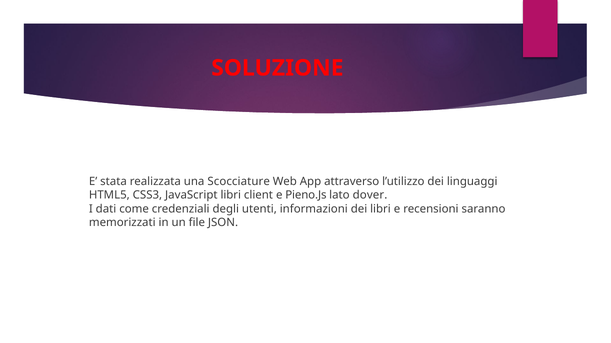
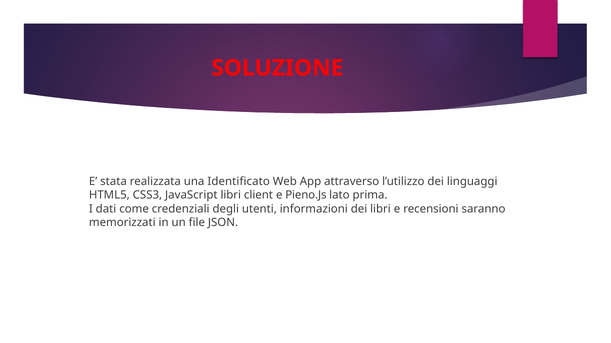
Scocciature: Scocciature -> Identificato (239, 182)
dover: dover -> prima (370, 196)
